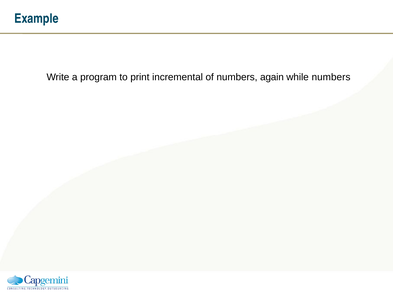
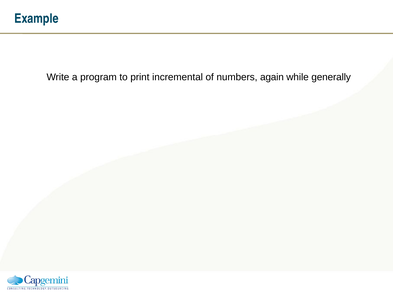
while numbers: numbers -> generally (331, 77)
